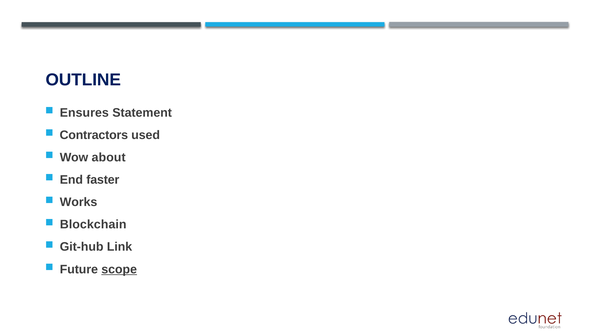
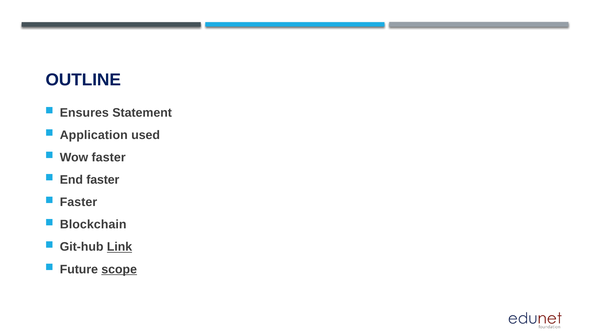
Contractors: Contractors -> Application (94, 135)
Wow about: about -> faster (109, 157)
Works: Works -> Faster (78, 202)
Link underline: none -> present (119, 247)
